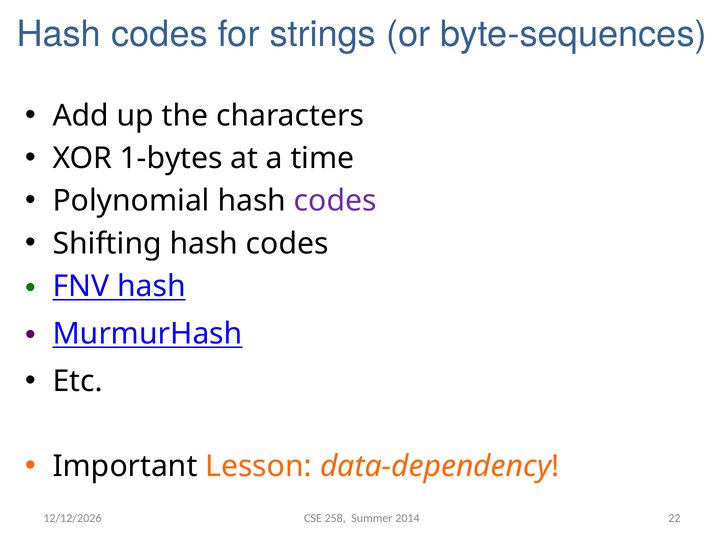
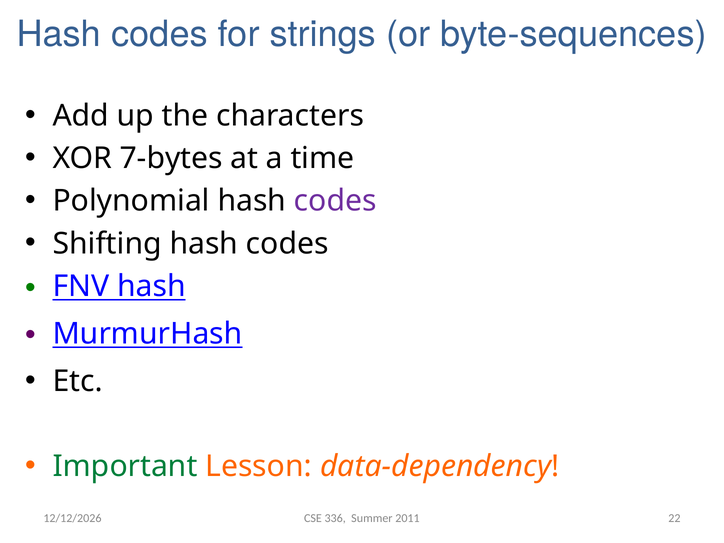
1-bytes: 1-bytes -> 7-bytes (171, 158)
Important colour: black -> green (125, 466)
258: 258 -> 336 (335, 518)
2014: 2014 -> 2011 (407, 518)
